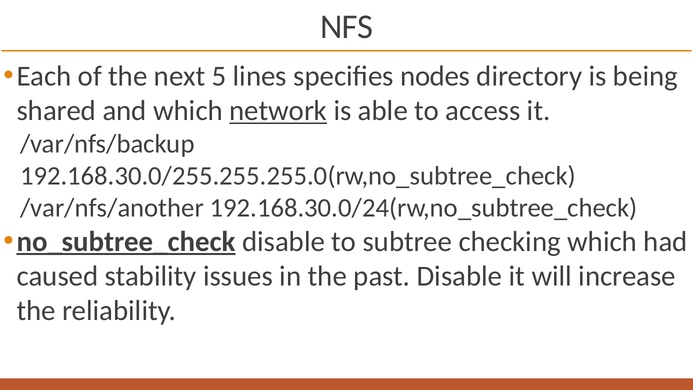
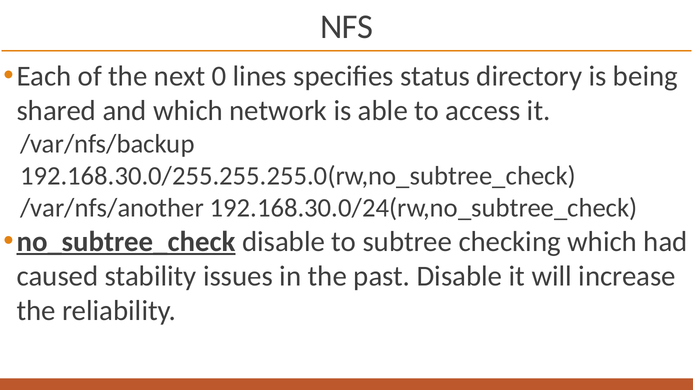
5: 5 -> 0 (219, 76)
nodes: nodes -> status (435, 76)
network underline: present -> none (278, 111)
